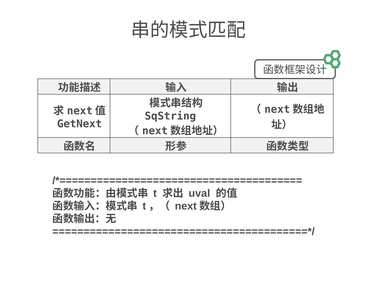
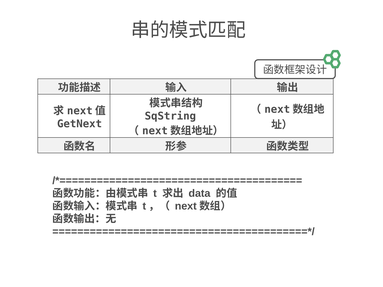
uval: uval -> data (199, 194)
